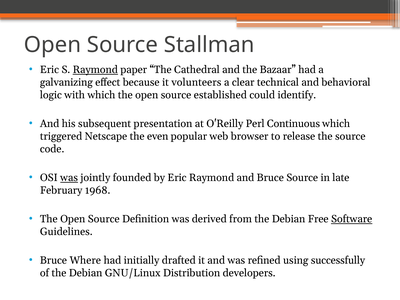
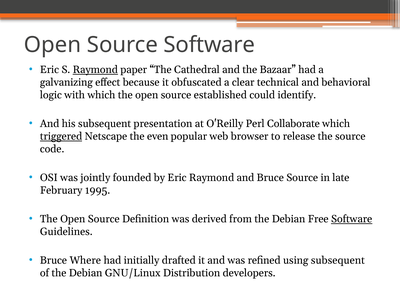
Source Stallman: Stallman -> Software (209, 45)
volunteers: volunteers -> obfuscated (196, 83)
Continuous: Continuous -> Collaborate (293, 124)
triggered underline: none -> present (61, 136)
was underline: present -> none (69, 178)
1968: 1968 -> 1995 (98, 190)
using successfully: successfully -> subsequent (338, 260)
